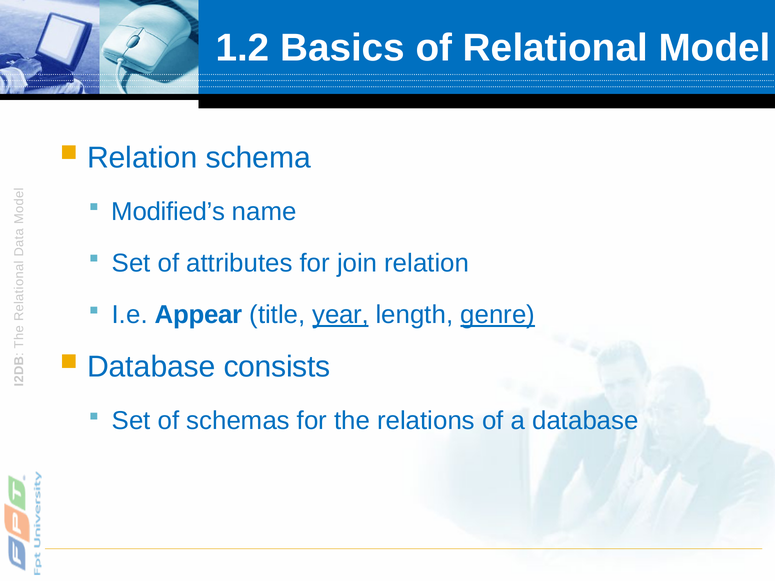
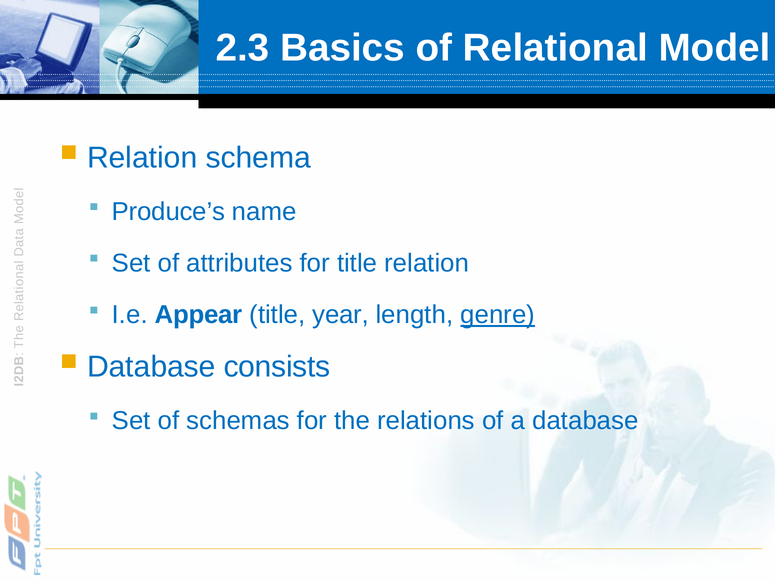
1.2: 1.2 -> 2.3 (242, 48)
Modified’s: Modified’s -> Produce’s (168, 212)
for join: join -> title (357, 263)
year underline: present -> none (341, 315)
